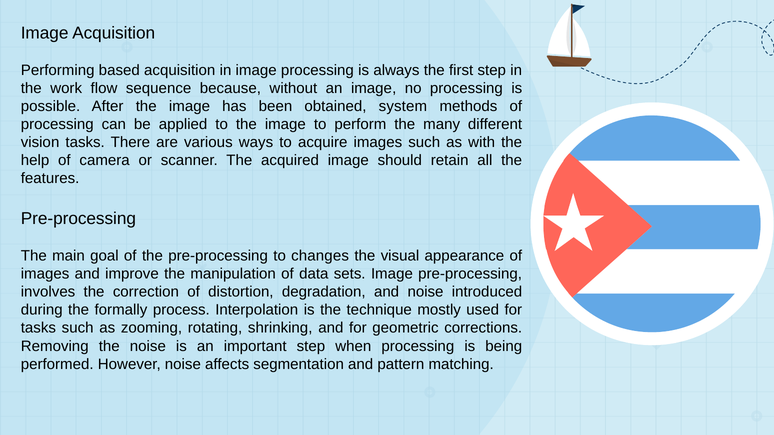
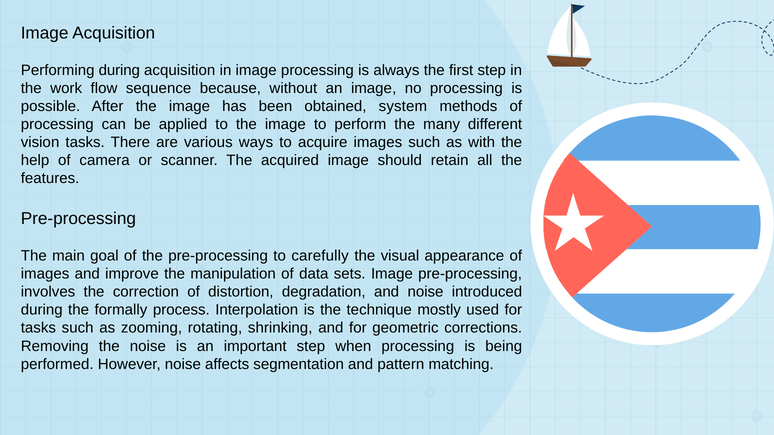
Performing based: based -> during (119, 70)
changes: changes -> carefully (320, 256)
